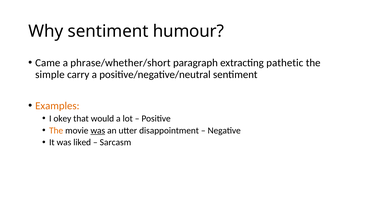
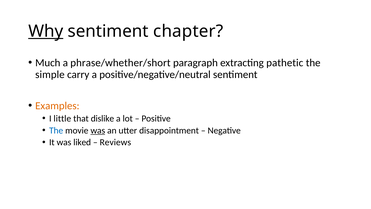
Why underline: none -> present (46, 31)
humour: humour -> chapter (188, 31)
Came: Came -> Much (48, 63)
okey: okey -> little (62, 118)
would: would -> dislike (102, 118)
The colour: orange -> blue (56, 130)
Sarcasm: Sarcasm -> Reviews (115, 142)
